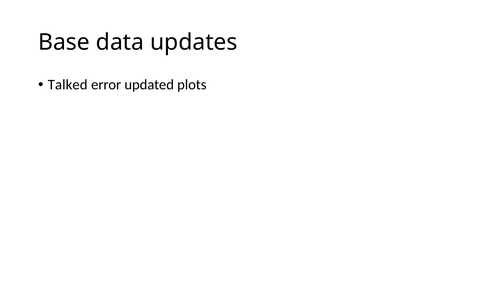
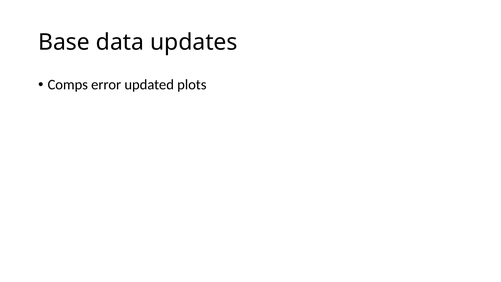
Talked: Talked -> Comps (68, 85)
